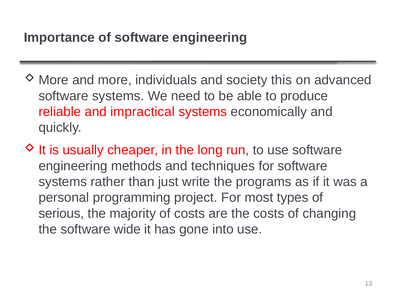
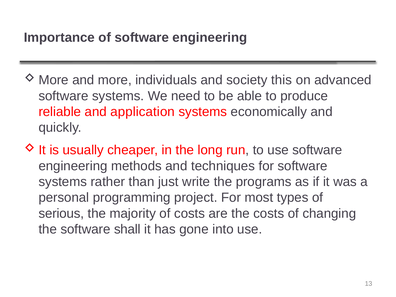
impractical: impractical -> application (143, 112)
wide: wide -> shall (127, 229)
